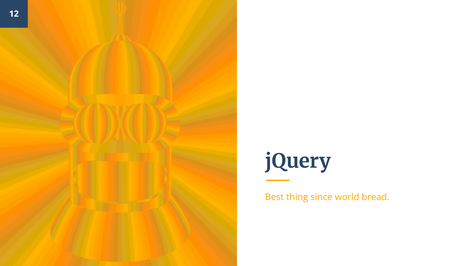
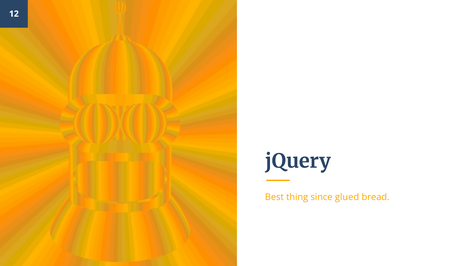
world: world -> glued (347, 198)
